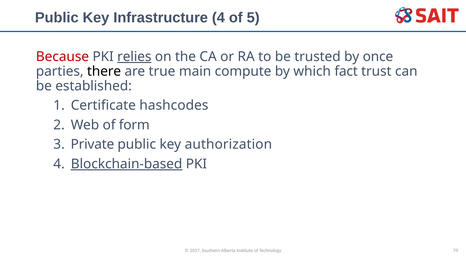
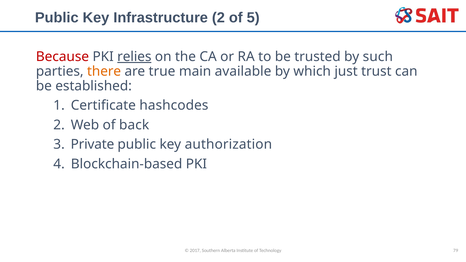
Infrastructure 4: 4 -> 2 (218, 18)
once: once -> such (378, 57)
there colour: black -> orange (104, 71)
compute: compute -> available (243, 71)
fact: fact -> just (346, 71)
form: form -> back (134, 125)
Blockchain-based underline: present -> none (127, 164)
